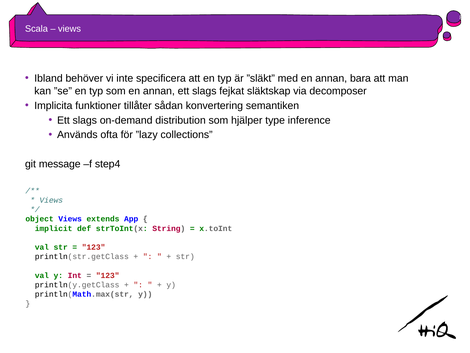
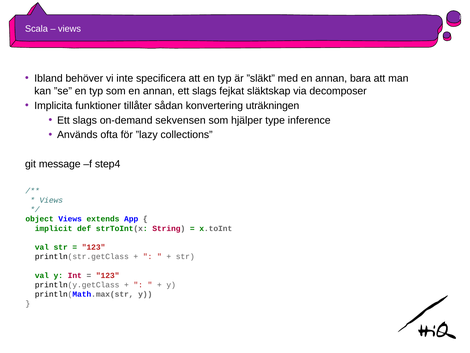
semantiken: semantiken -> uträkningen (273, 105)
distribution: distribution -> sekvensen (181, 120)
